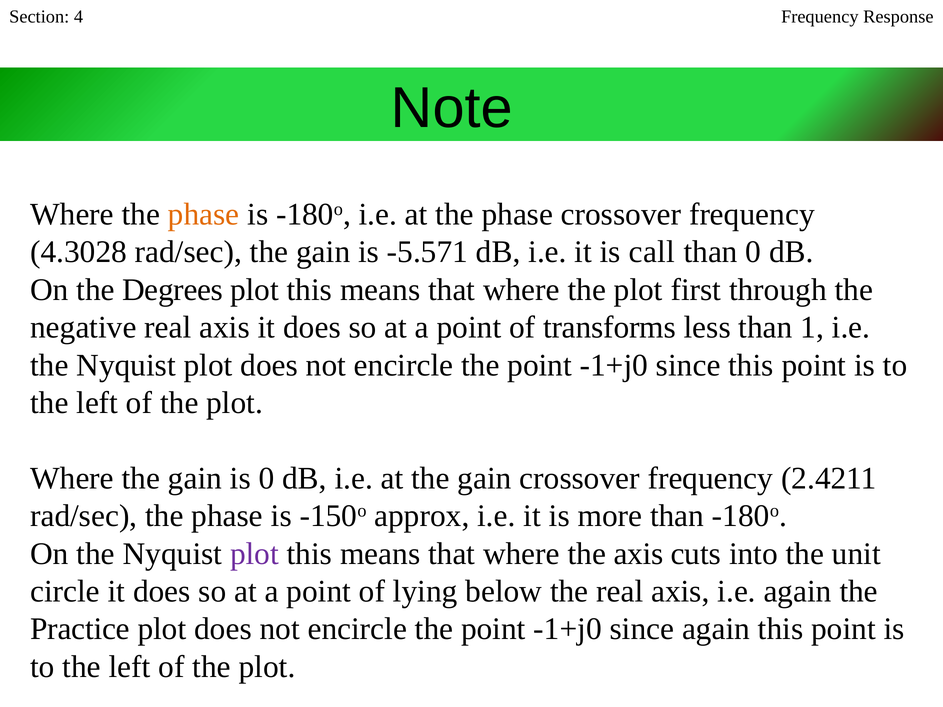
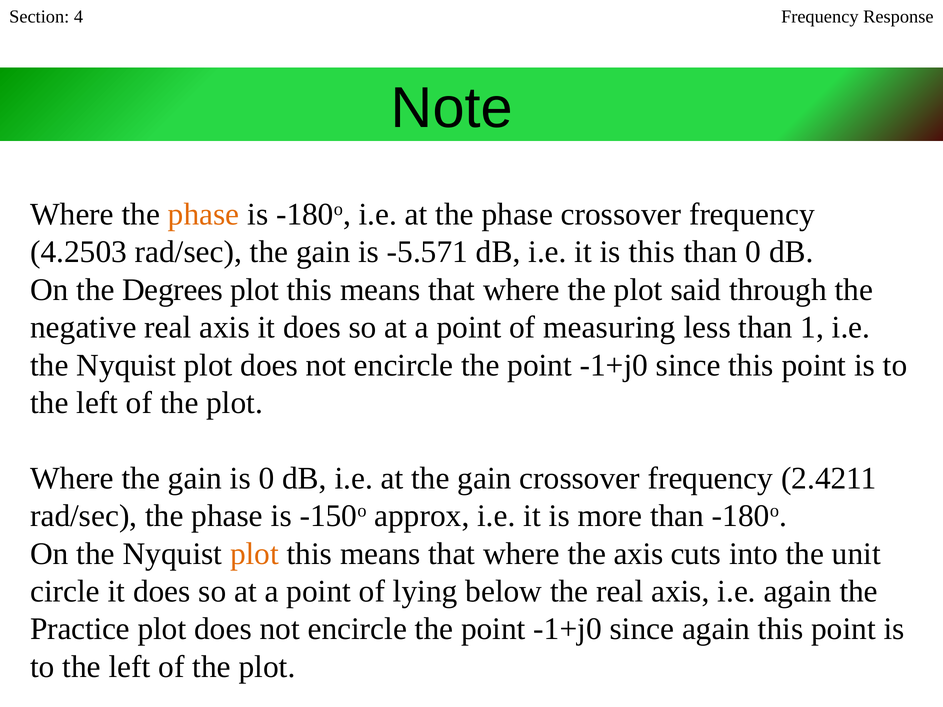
4.3028: 4.3028 -> 4.2503 (79, 252)
is call: call -> this (652, 252)
first: first -> said (696, 290)
transforms: transforms -> measuring (609, 328)
plot colour: purple -> orange (254, 554)
